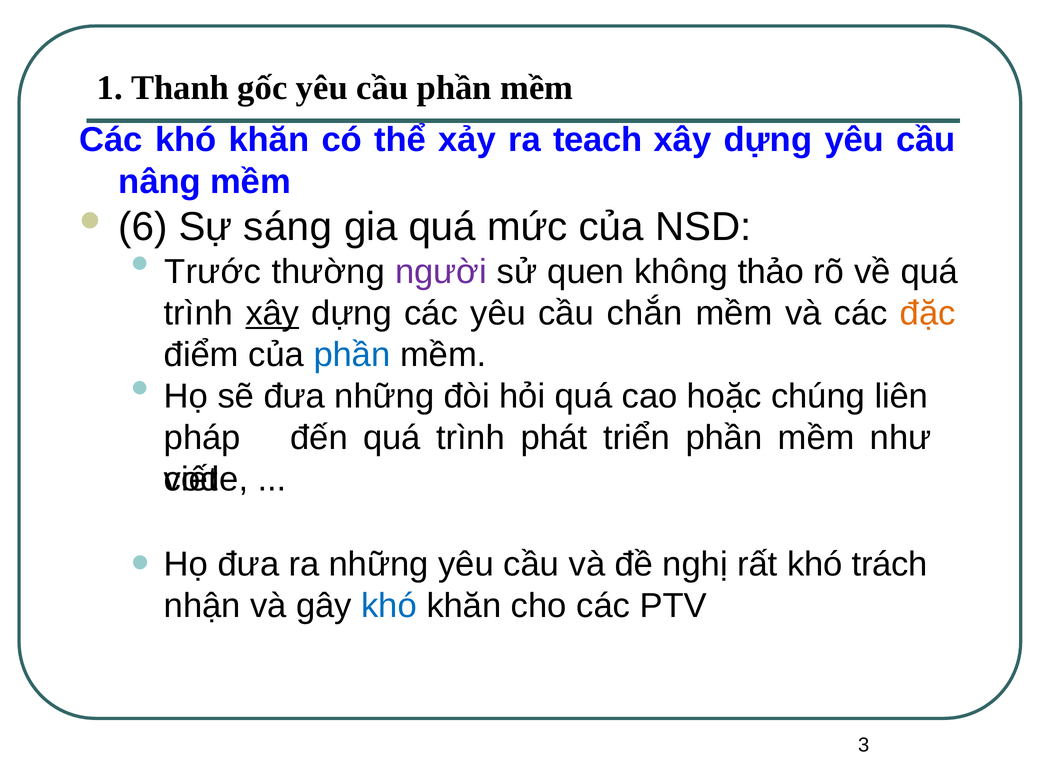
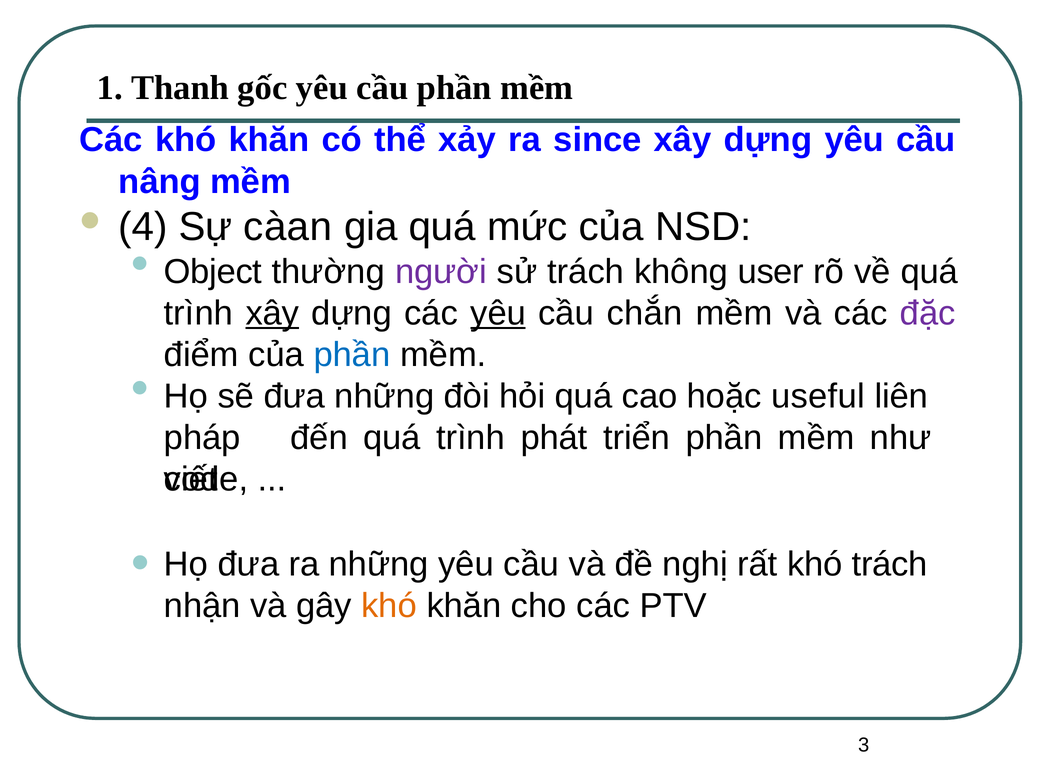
teach: teach -> since (598, 140)
6: 6 -> 4 (143, 227)
sáng: sáng -> càan (288, 227)
Trước: Trước -> Object (213, 271)
sử quen: quen -> trách (586, 271)
thảo: thảo -> user (771, 271)
yêu underline: none -> present (498, 313)
đặc colour: orange -> purple (928, 313)
chúng: chúng -> useful (818, 396)
khó colour: blue -> orange (389, 605)
